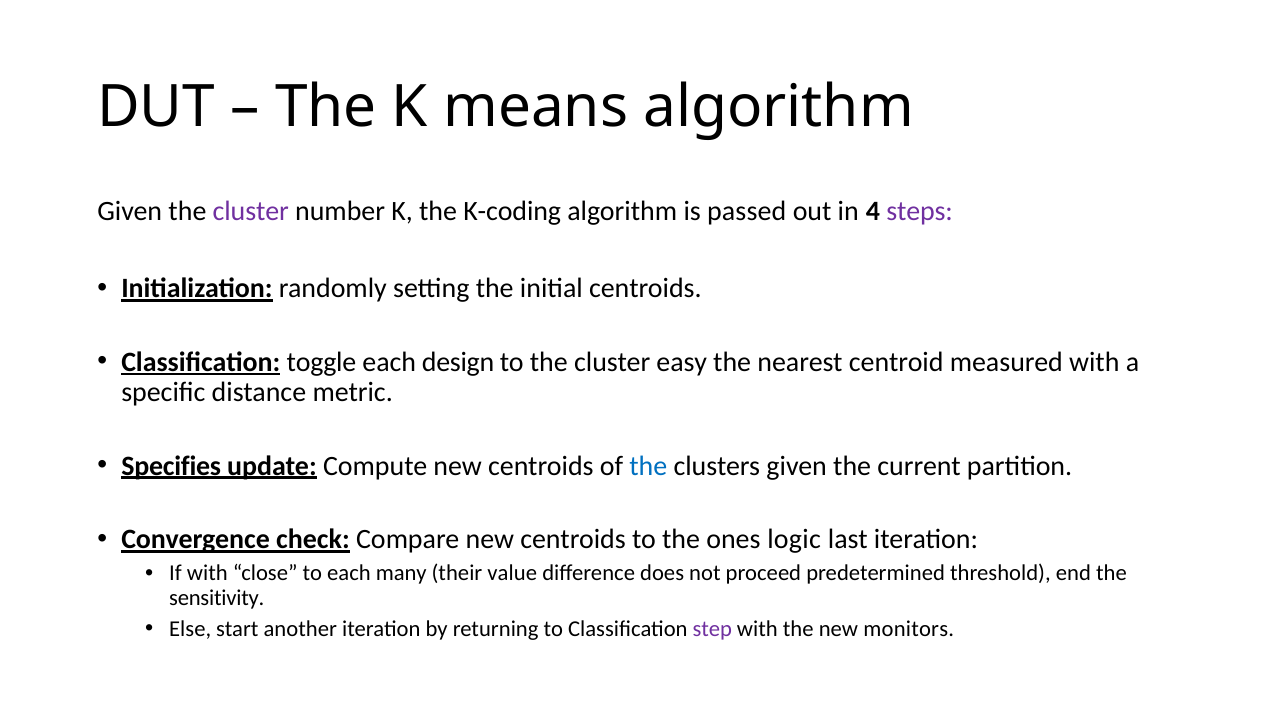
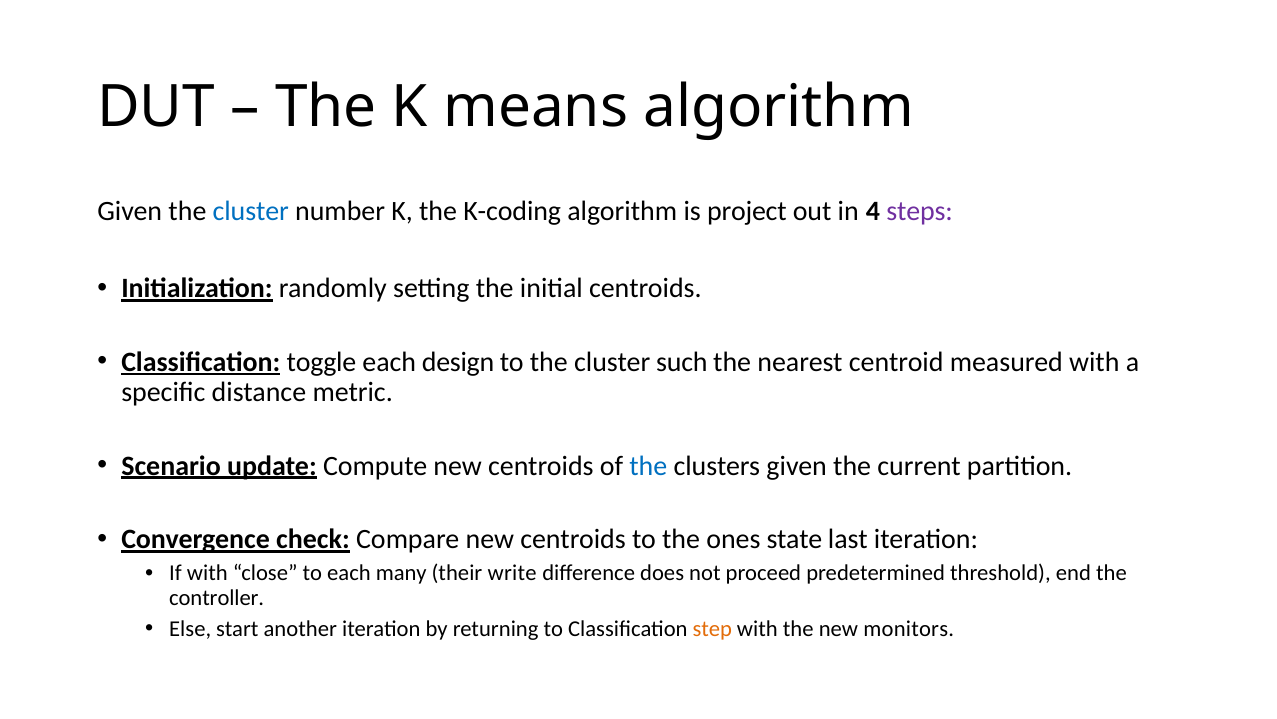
cluster colour: purple -> blue (251, 211)
passed: passed -> project (747, 211)
easy: easy -> such (682, 362)
Specifies: Specifies -> Scenario (171, 465)
logic: logic -> state (794, 539)
value: value -> write (512, 573)
sensitivity: sensitivity -> controller (217, 597)
step colour: purple -> orange (712, 628)
